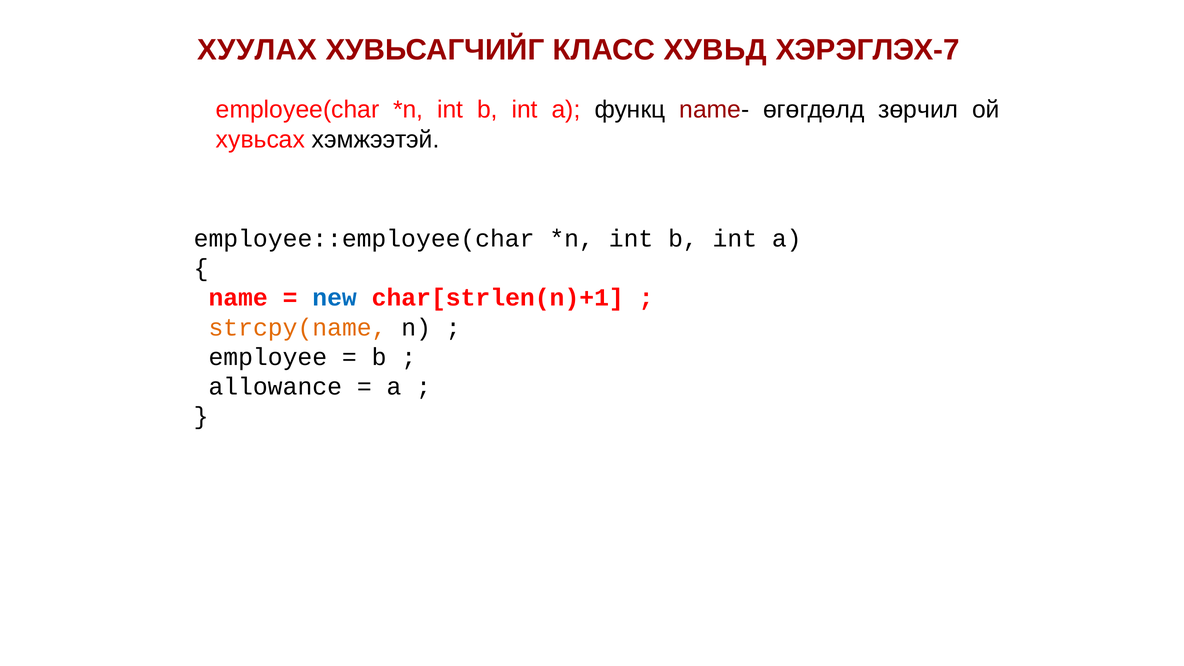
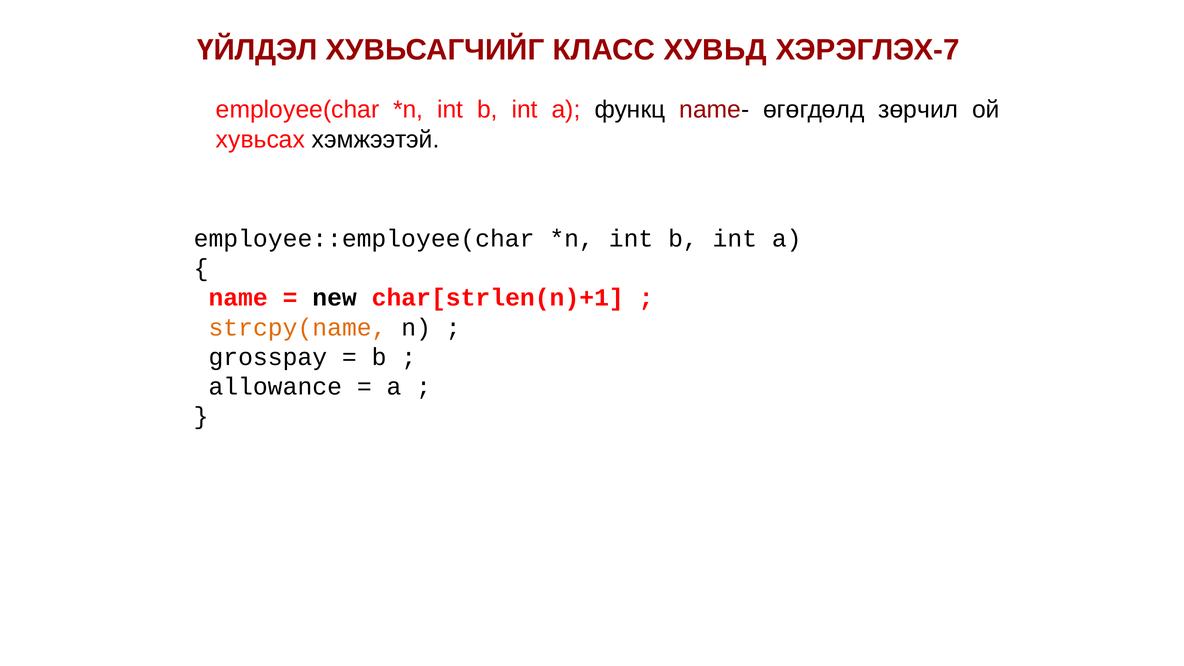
ХУУЛАХ: ХУУЛАХ -> ҮЙЛДЭЛ (258, 50)
new colour: blue -> black (335, 298)
employee: employee -> grosspay (268, 357)
